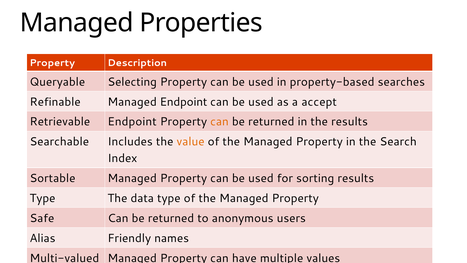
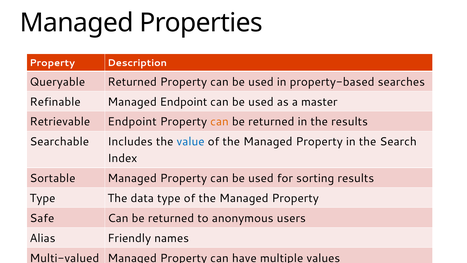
Queryable Selecting: Selecting -> Returned (132, 82)
accept: accept -> master (319, 102)
value colour: orange -> blue (191, 142)
